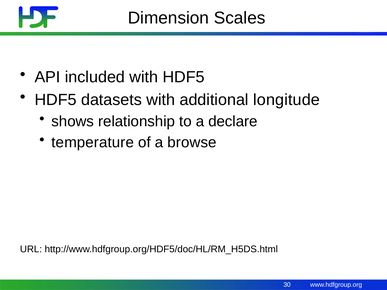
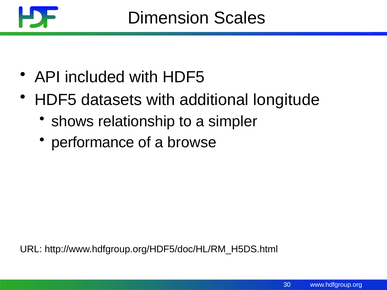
declare: declare -> simpler (233, 121)
temperature: temperature -> performance (93, 143)
